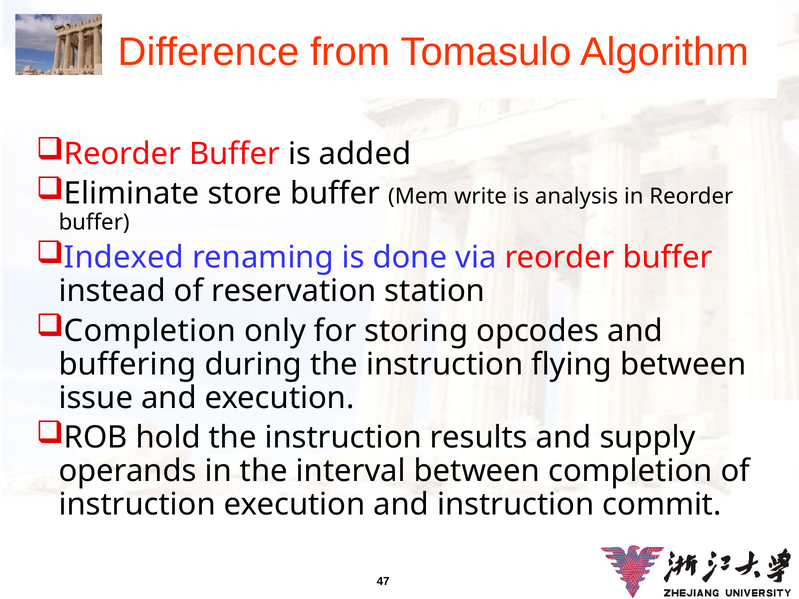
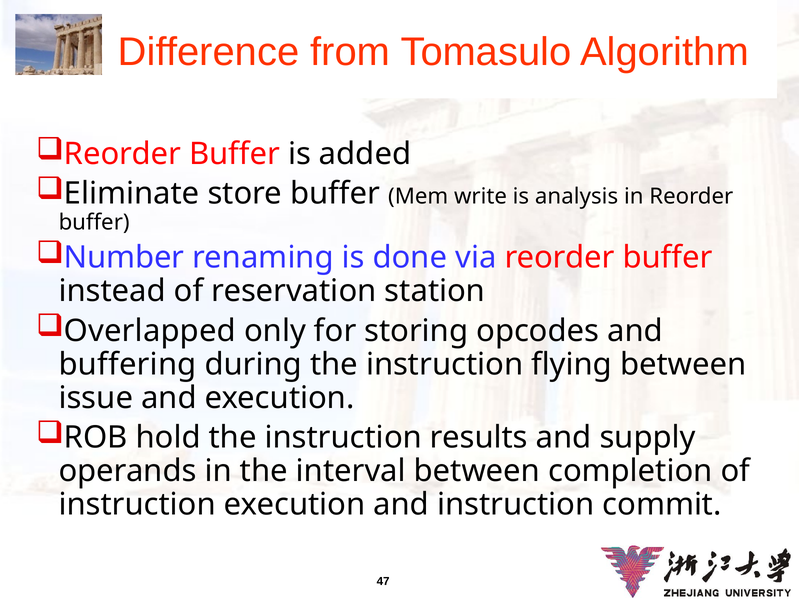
Indexed: Indexed -> Number (124, 258)
Completion: Completion -> Overlapped (150, 331)
